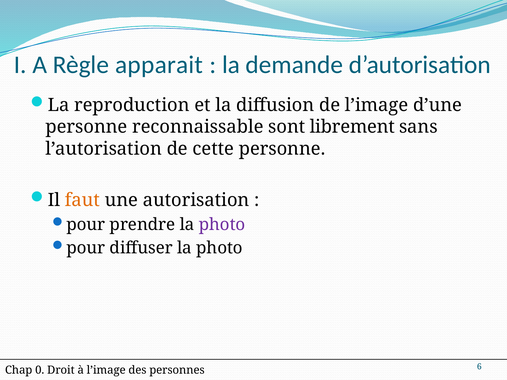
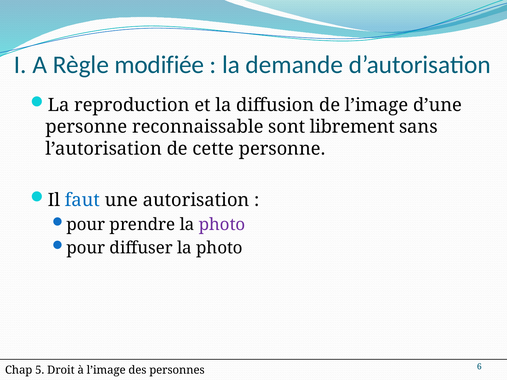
apparait: apparait -> modifiée (159, 65)
faut colour: orange -> blue (82, 200)
0: 0 -> 5 (40, 371)
